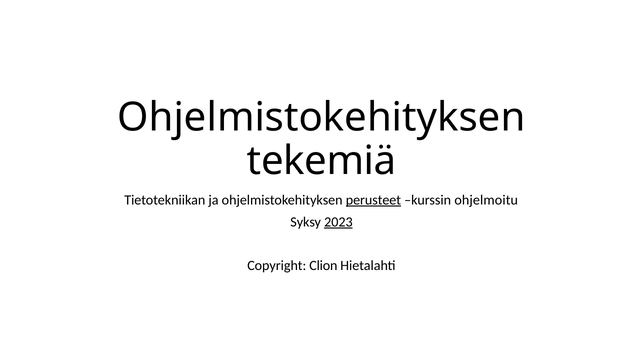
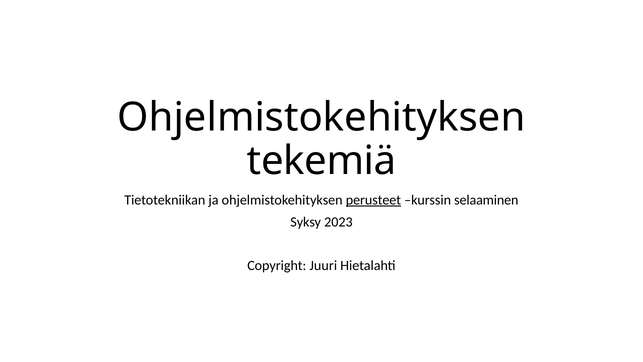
ohjelmoitu: ohjelmoitu -> selaaminen (486, 200)
2023 underline: present -> none (338, 222)
Clion: Clion -> Juuri (323, 266)
